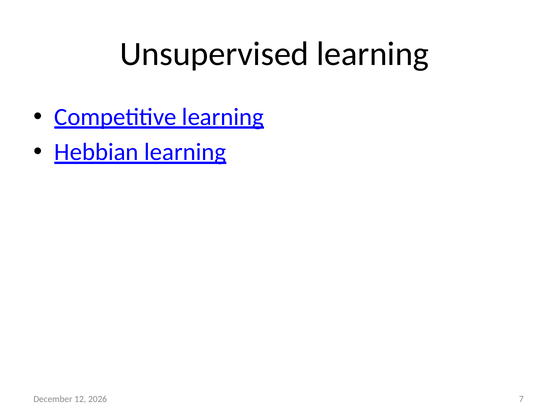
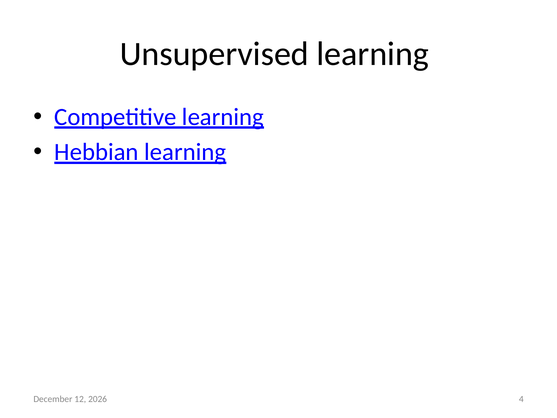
7: 7 -> 4 (521, 399)
